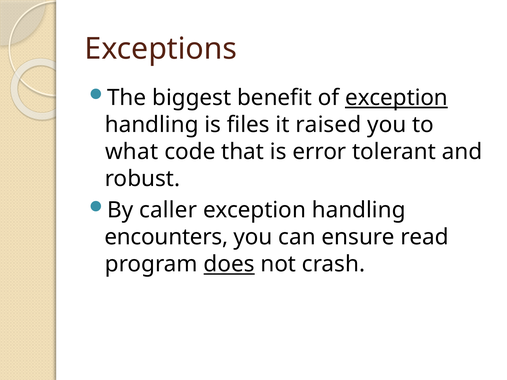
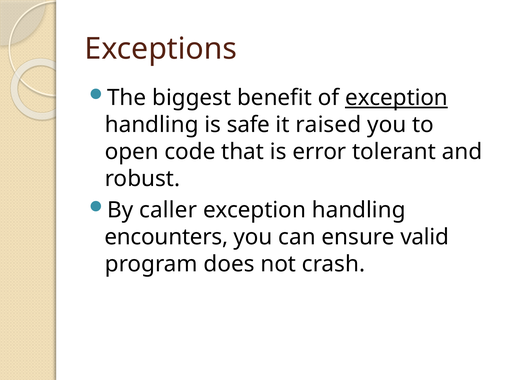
files: files -> safe (248, 125)
what: what -> open (132, 152)
read: read -> valid (425, 237)
does underline: present -> none (229, 264)
